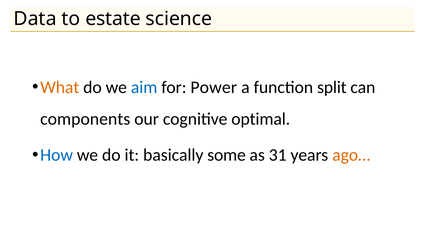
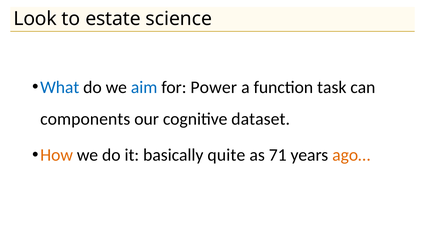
Data: Data -> Look (35, 19)
What colour: orange -> blue (60, 87)
split: split -> task (332, 87)
optimal: optimal -> dataset (261, 119)
How colour: blue -> orange (57, 155)
some: some -> quite (226, 155)
31: 31 -> 71 (278, 155)
